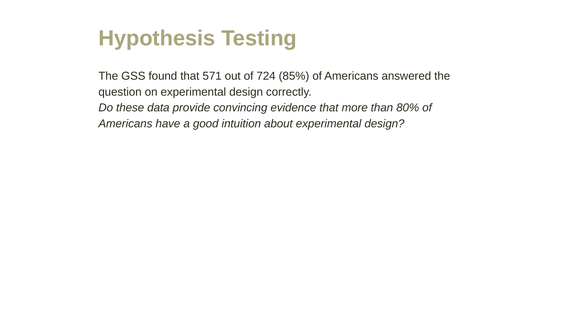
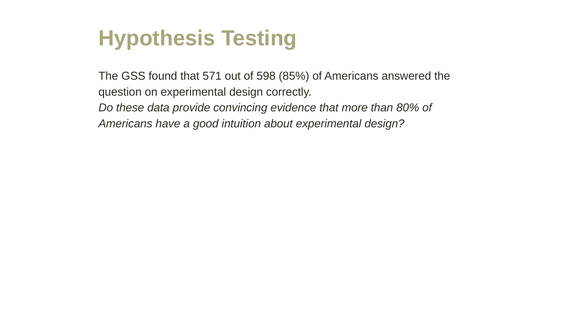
724: 724 -> 598 (266, 76)
